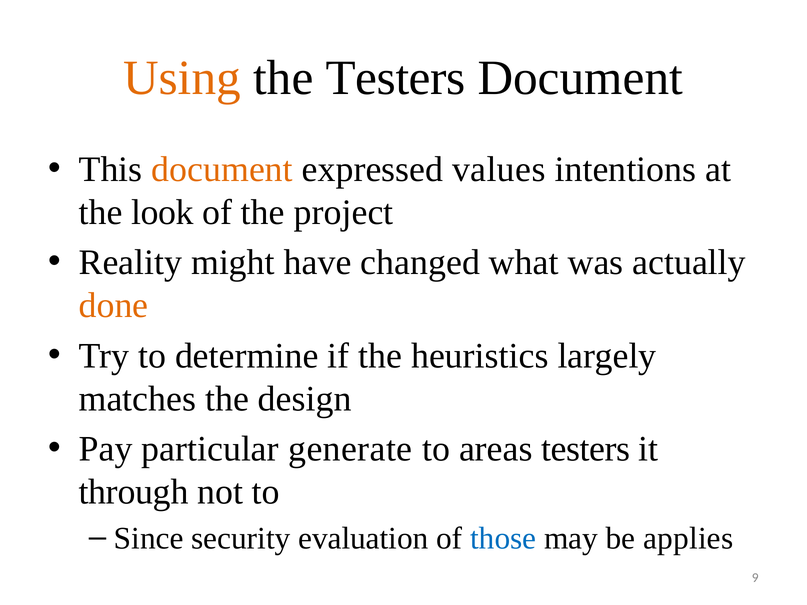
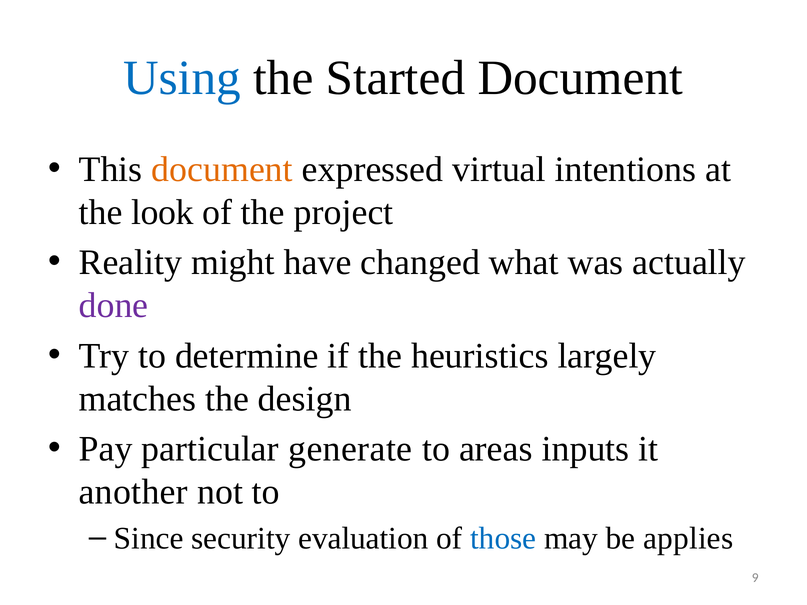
Using colour: orange -> blue (182, 78)
the Testers: Testers -> Started (395, 78)
values: values -> virtual (499, 169)
done colour: orange -> purple (114, 306)
areas testers: testers -> inputs (586, 449)
through: through -> another (133, 492)
